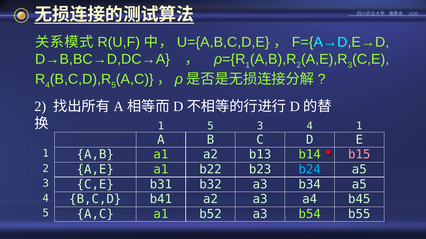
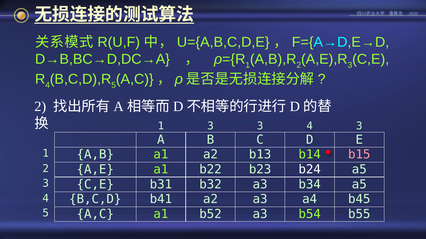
1 5: 5 -> 3 (210, 126)
4 1: 1 -> 3 (359, 126)
b24 colour: light blue -> white (310, 170)
